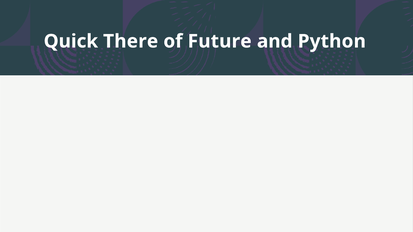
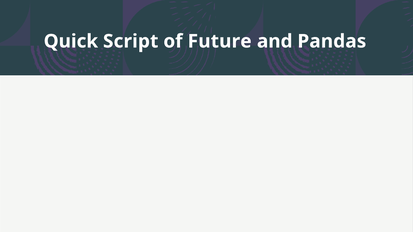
There: There -> Script (131, 41)
Python: Python -> Pandas (332, 41)
